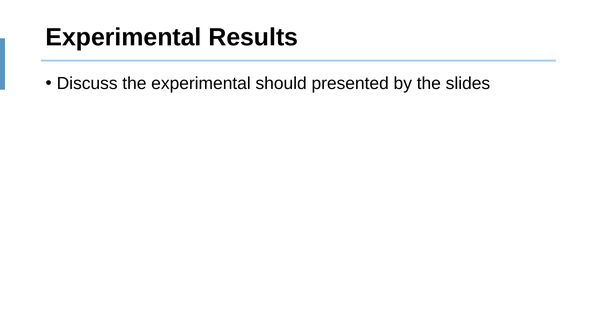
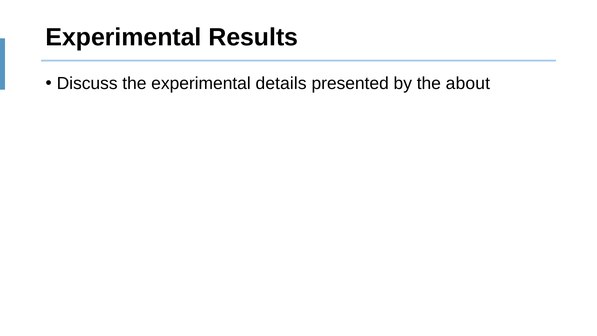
should: should -> details (281, 83)
slides: slides -> about (468, 83)
